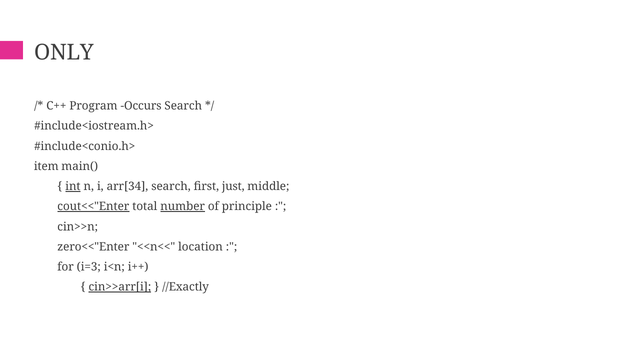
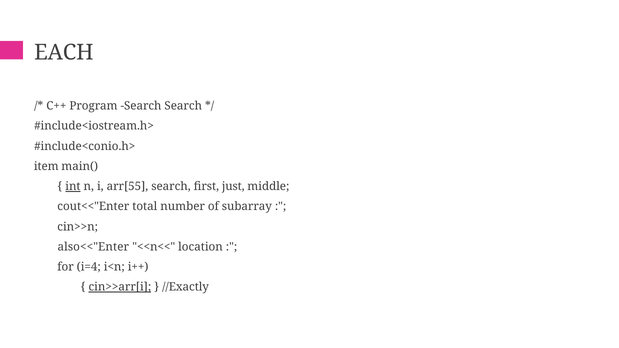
ONLY: ONLY -> EACH (64, 53)
Program Occurs: Occurs -> Search (141, 106)
arr[34: arr[34 -> arr[55 (127, 187)
cout<<"Enter underline: present -> none (93, 207)
number underline: present -> none (183, 207)
principle: principle -> subarray (247, 207)
zero<<"Enter: zero<<"Enter -> also<<"Enter (93, 247)
i=3: i=3 -> i=4 (89, 267)
